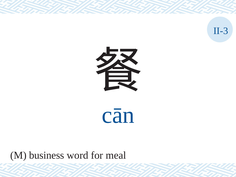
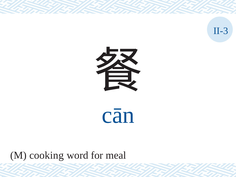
business: business -> cooking (47, 155)
